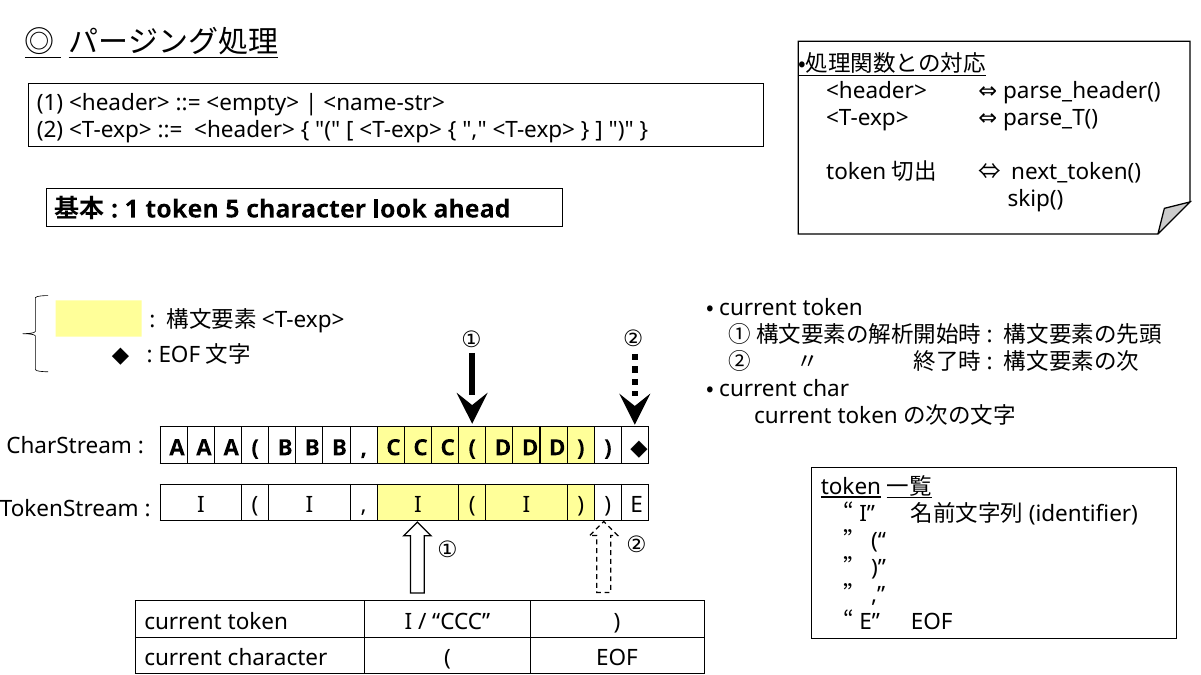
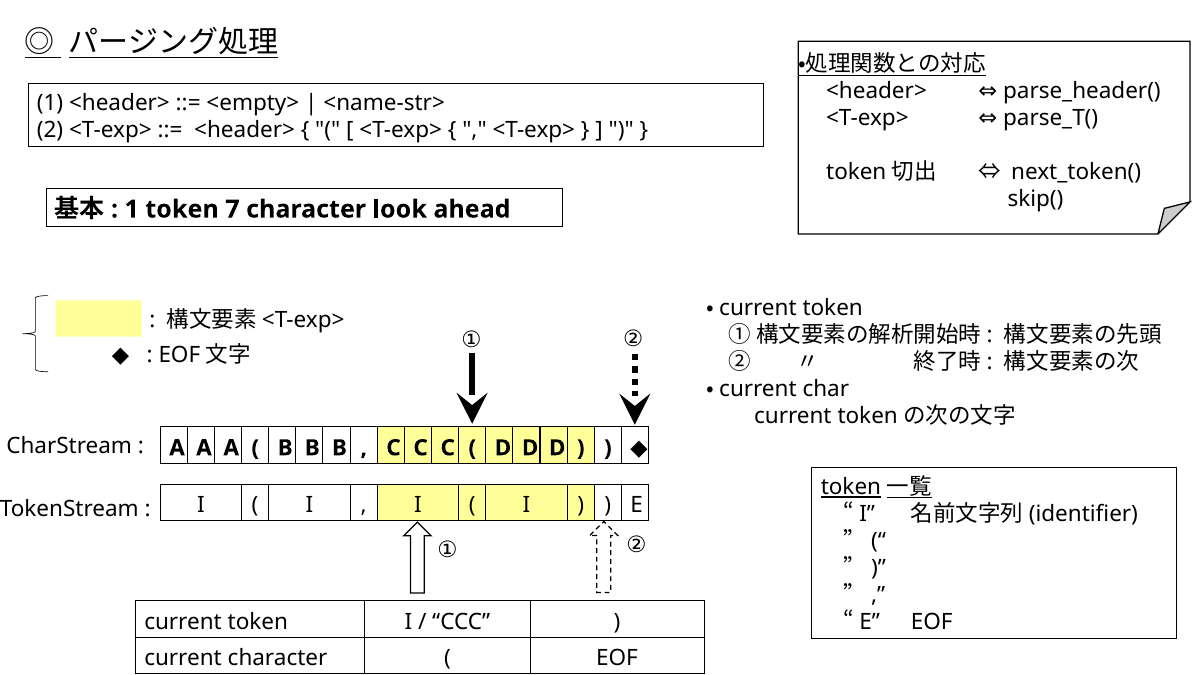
5: 5 -> 7 (232, 209)
